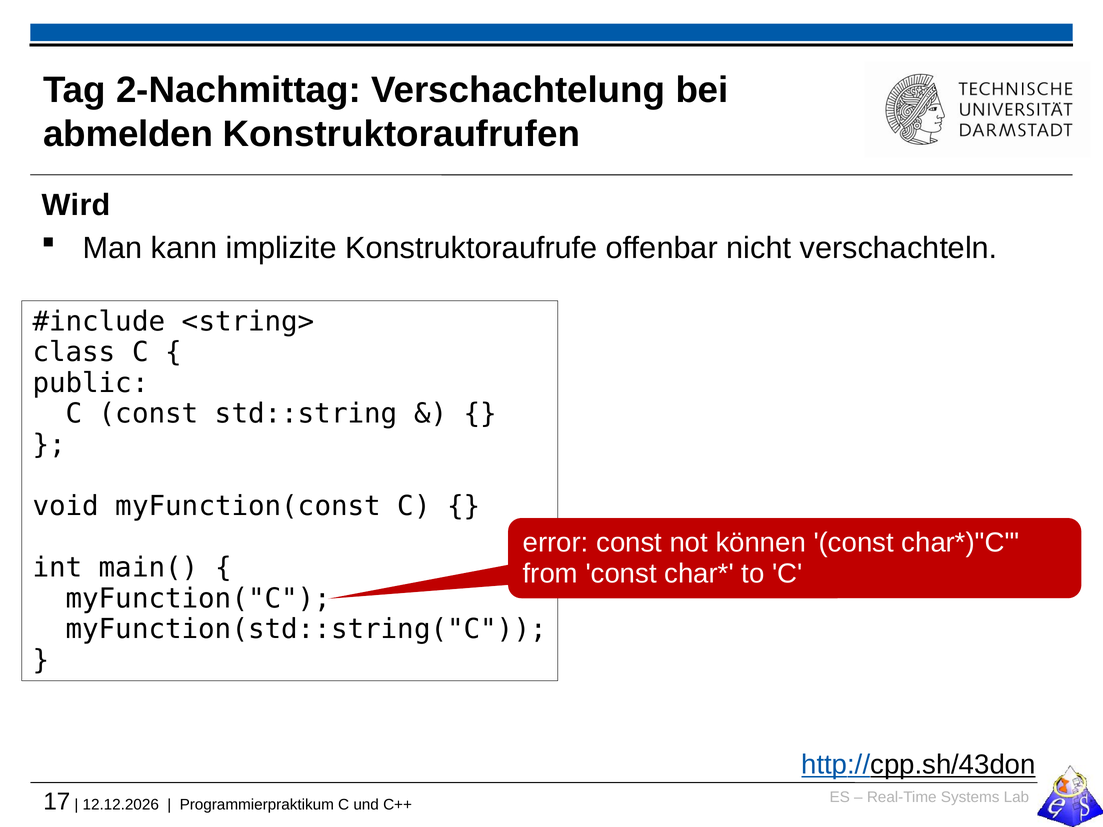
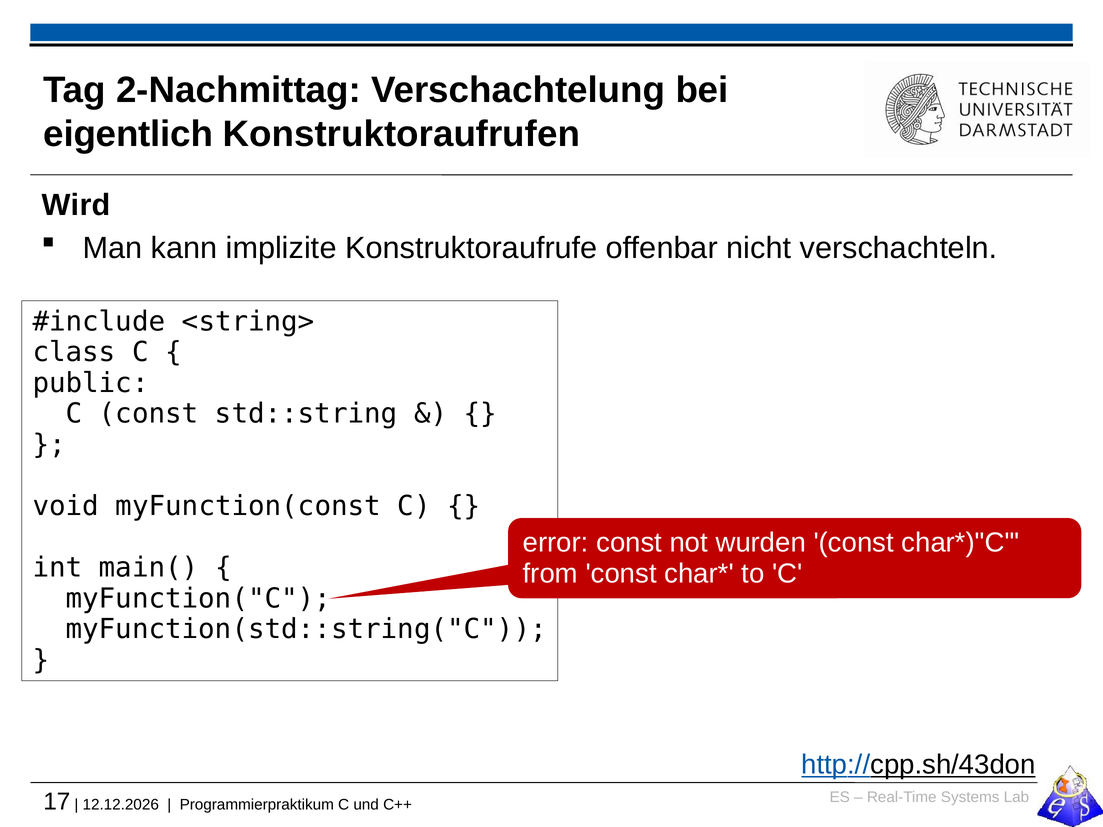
abmelden: abmelden -> eigentlich (128, 134)
können: können -> wurden (761, 543)
